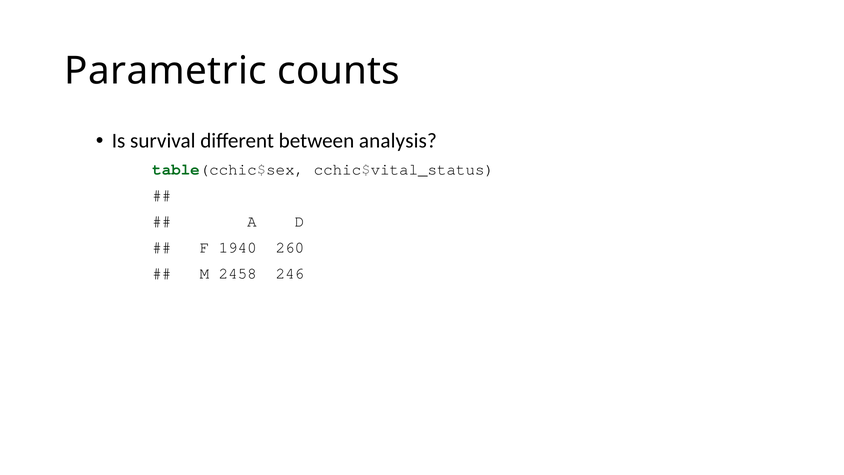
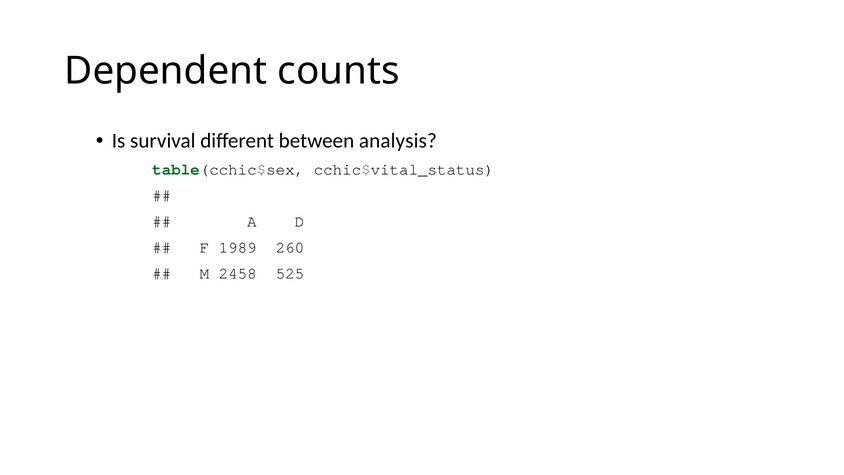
Parametric: Parametric -> Dependent (166, 71)
1940: 1940 -> 1989 (238, 247)
246: 246 -> 525 (290, 273)
